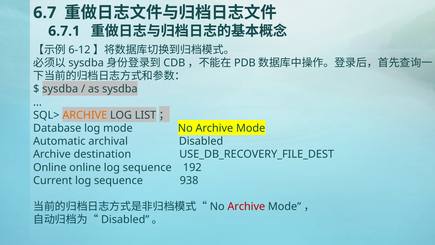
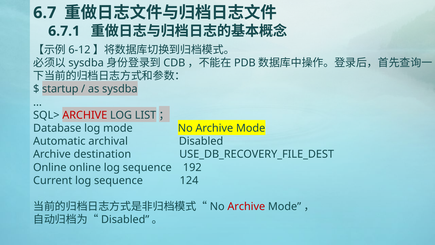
sysdba: sysdba -> startup (60, 89)
ARCHIVE colour: orange -> red (85, 115)
938: 938 -> 124 (189, 180)
